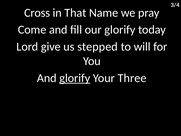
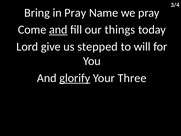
Cross: Cross -> Bring (37, 13)
in That: That -> Pray (75, 13)
and underline: none -> present (58, 30)
our glorify: glorify -> things (120, 30)
